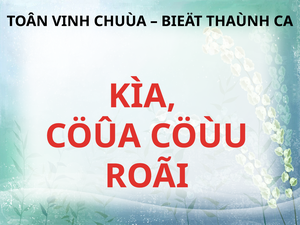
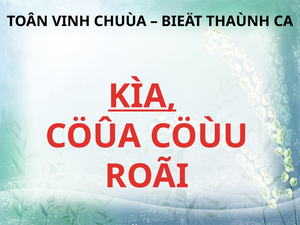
KÌA underline: none -> present (142, 96)
